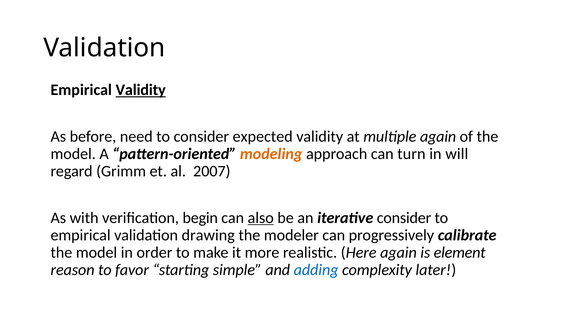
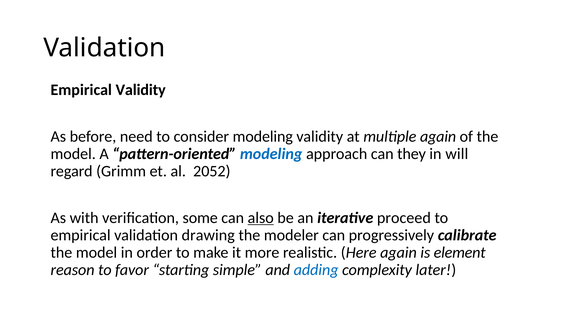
Validity underline: present -> none (141, 90)
consider expected: expected -> modeling (263, 136)
modeling colour: orange -> blue (271, 154)
turn: turn -> they (412, 154)
2007: 2007 -> 2052 (212, 171)
begin: begin -> some (200, 217)
iterative consider: consider -> proceed (404, 217)
